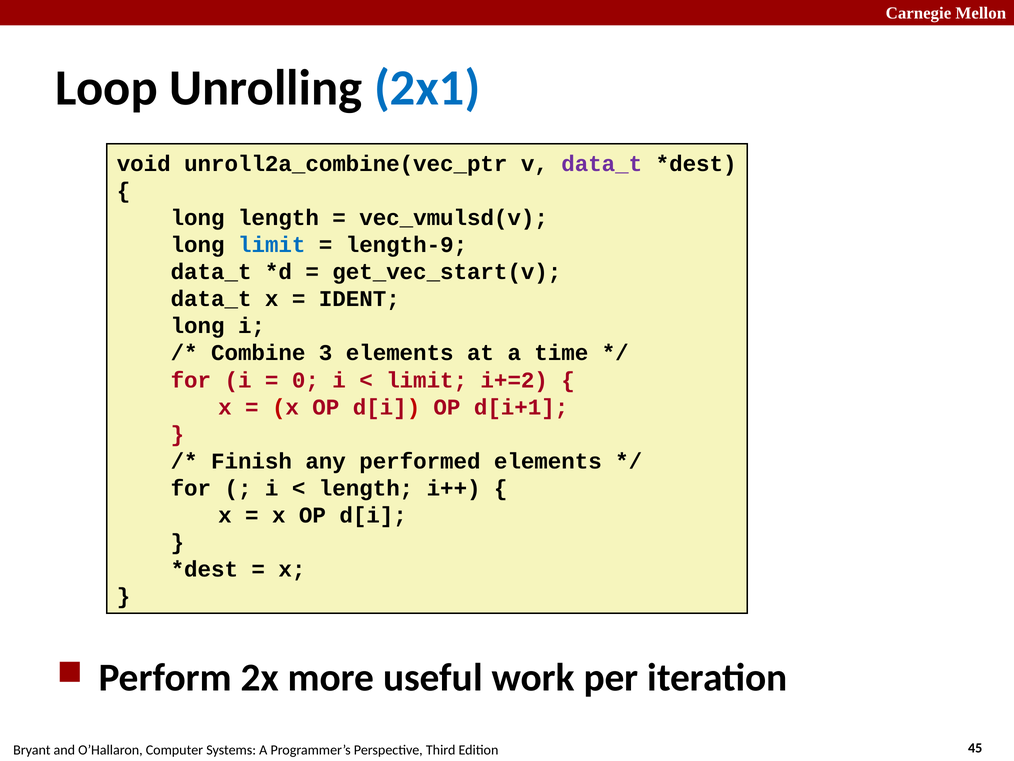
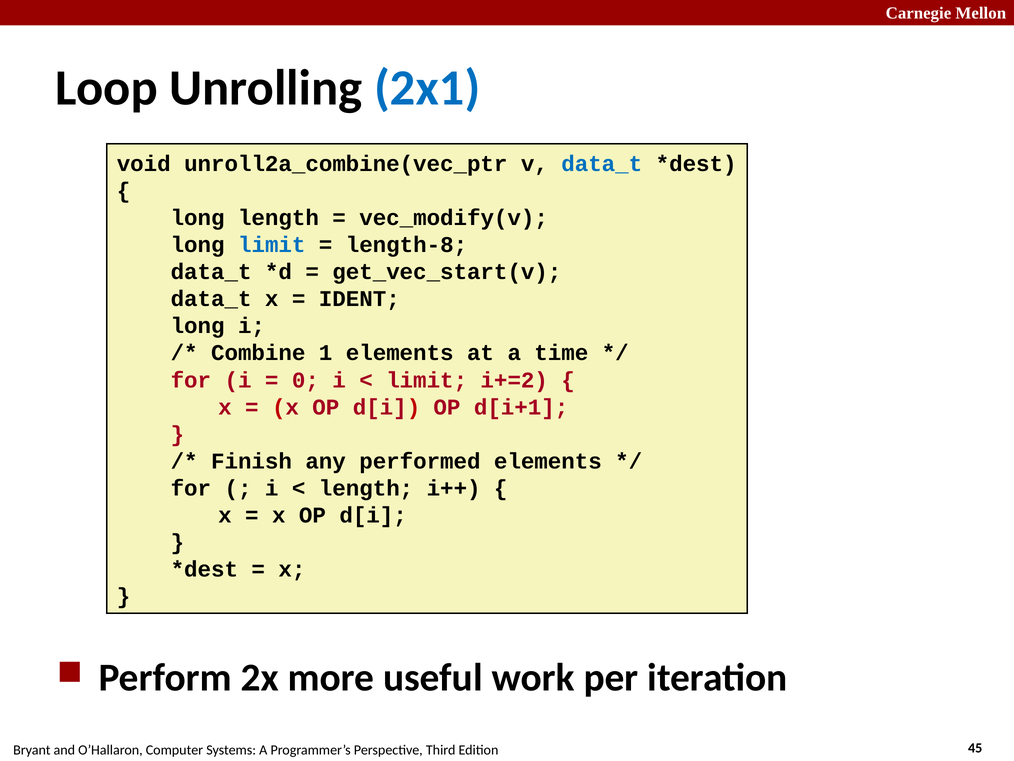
data_t colour: purple -> blue (602, 164)
vec_vmulsd(v: vec_vmulsd(v -> vec_modify(v (454, 218)
length-9: length-9 -> length-8 (406, 245)
3: 3 -> 1 (326, 353)
